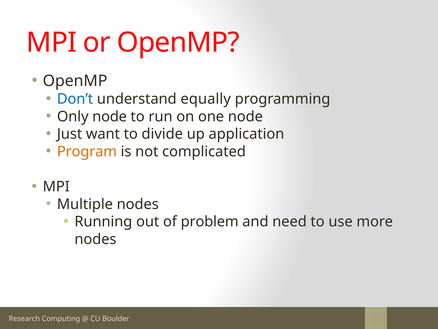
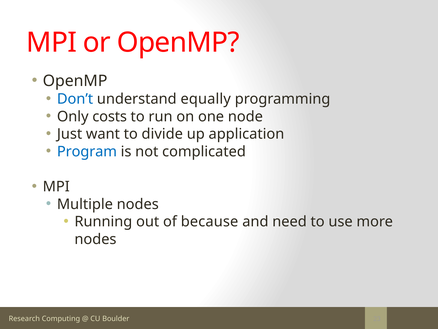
Only node: node -> costs (110, 116)
Program colour: orange -> blue (87, 151)
problem: problem -> because (210, 221)
